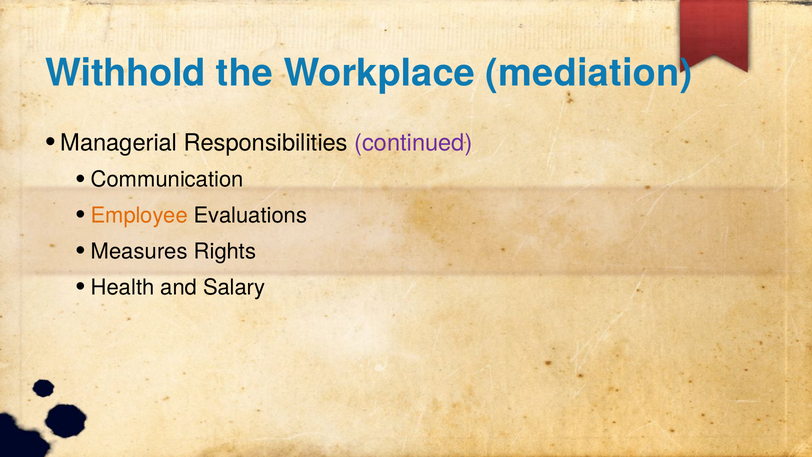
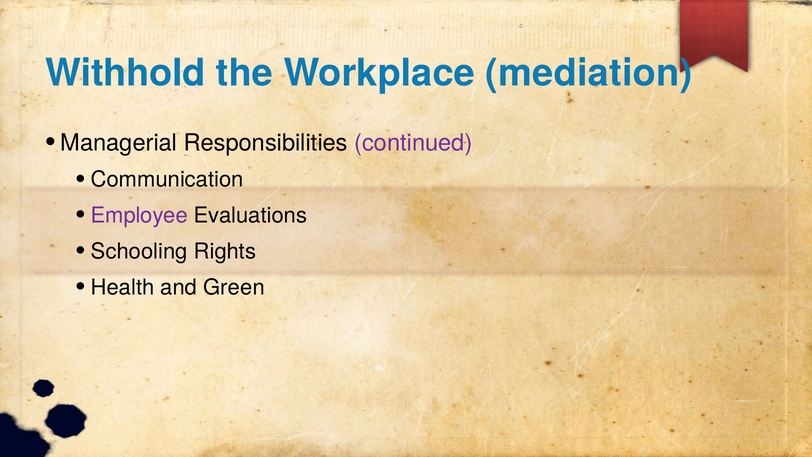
Employee colour: orange -> purple (139, 215)
Measures: Measures -> Schooling (139, 251)
Salary: Salary -> Green (234, 287)
